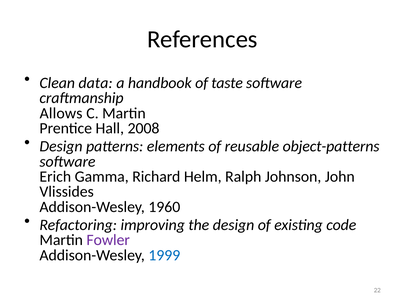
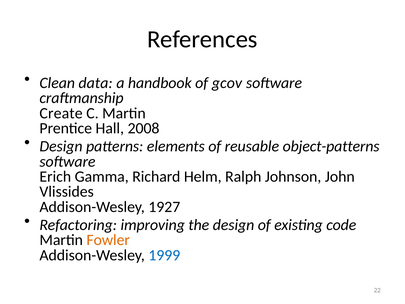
taste: taste -> gcov (227, 83)
Allows: Allows -> Create (61, 113)
1960: 1960 -> 1927 (164, 207)
Fowler colour: purple -> orange (108, 240)
